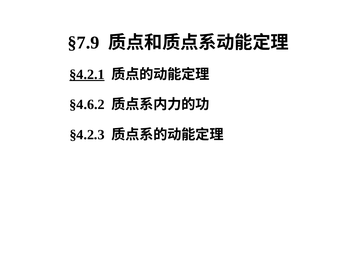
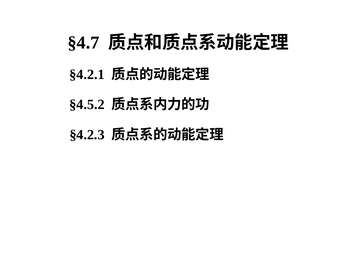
§7.9: §7.9 -> §4.7 (84, 43)
§4.2.1 underline: present -> none (87, 74)
§4.6.2: §4.6.2 -> §4.5.2 (87, 104)
